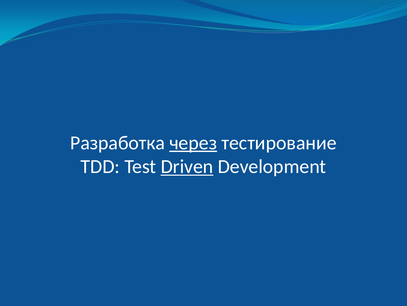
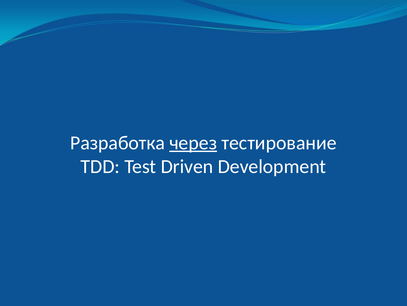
Driven underline: present -> none (187, 166)
